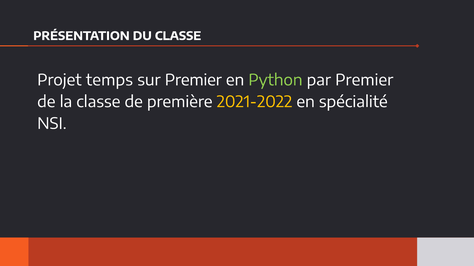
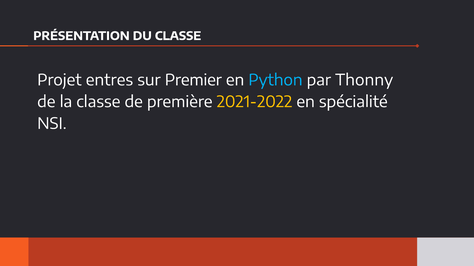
temps: temps -> entres (109, 80)
Python colour: light green -> light blue (275, 80)
par Premier: Premier -> Thonny (364, 80)
